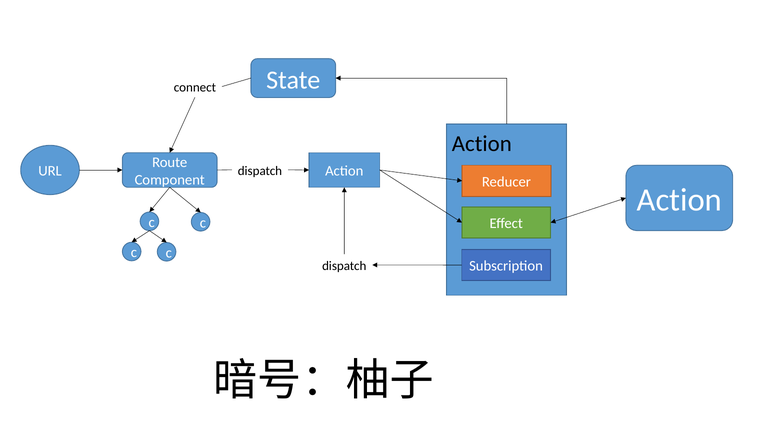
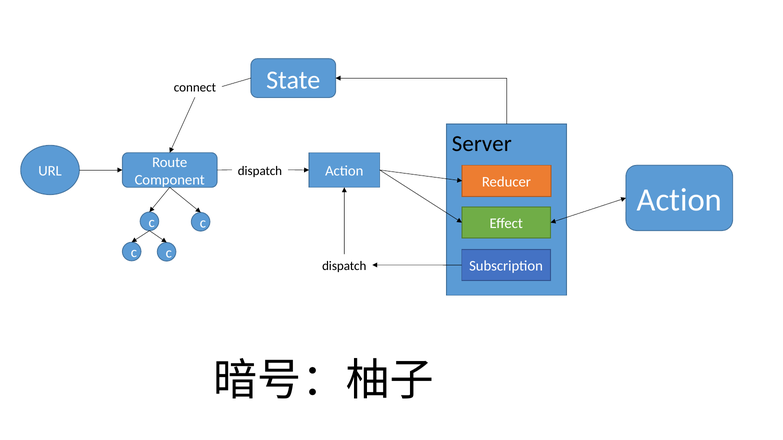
Action: Action -> Server (482, 144)
